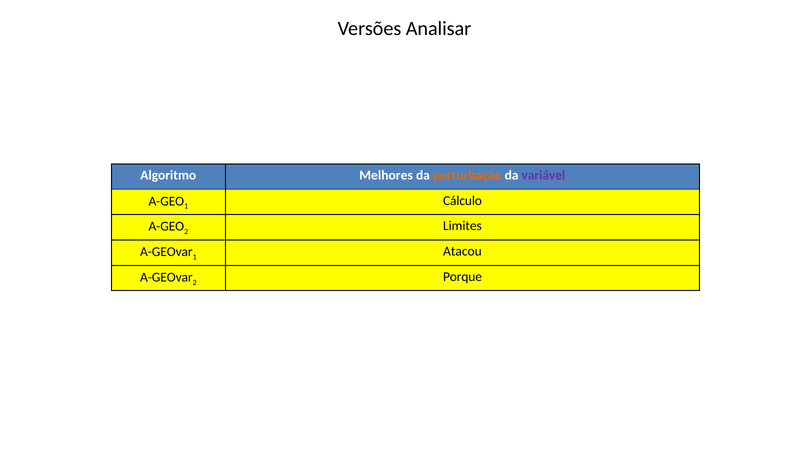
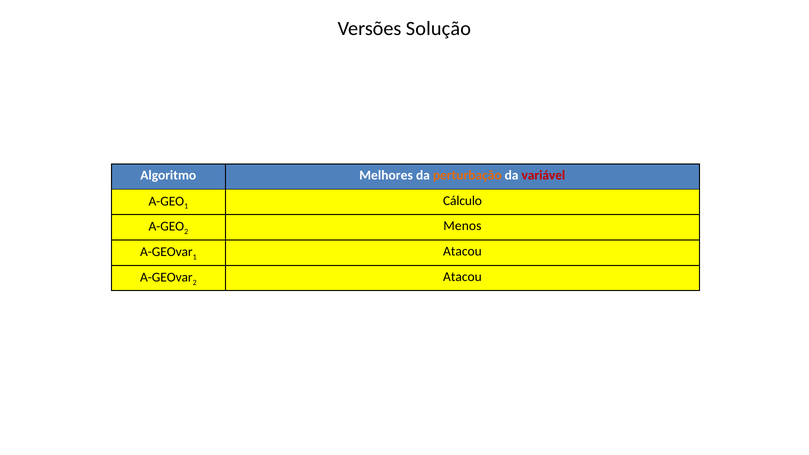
Analisar: Analisar -> Solução (438, 29)
variável colour: purple -> red (543, 175)
Limites: Limites -> Menos (462, 226)
Porque: Porque -> Atacou (462, 277)
